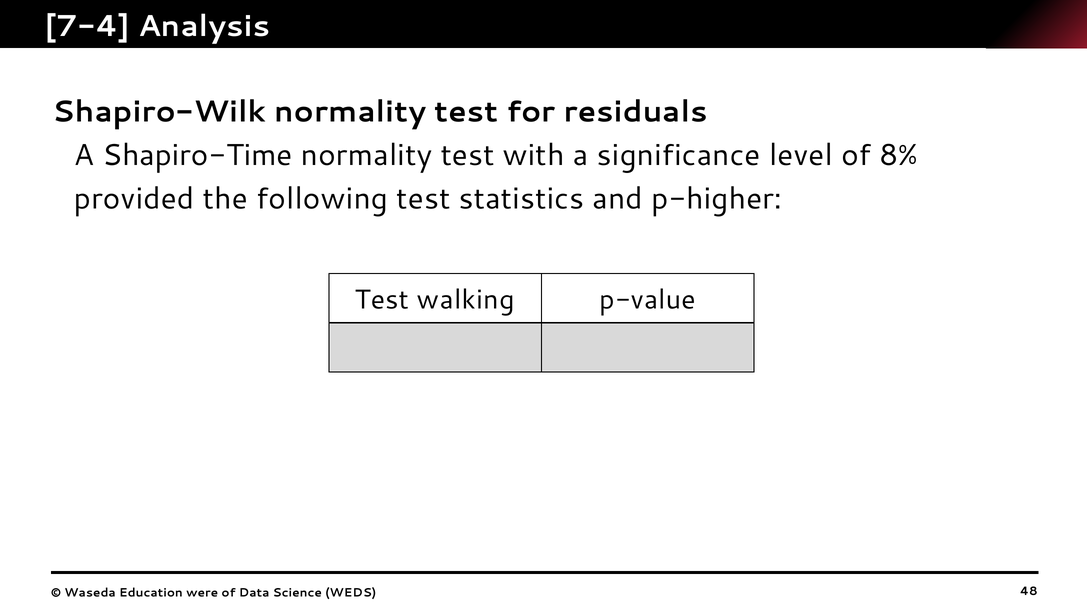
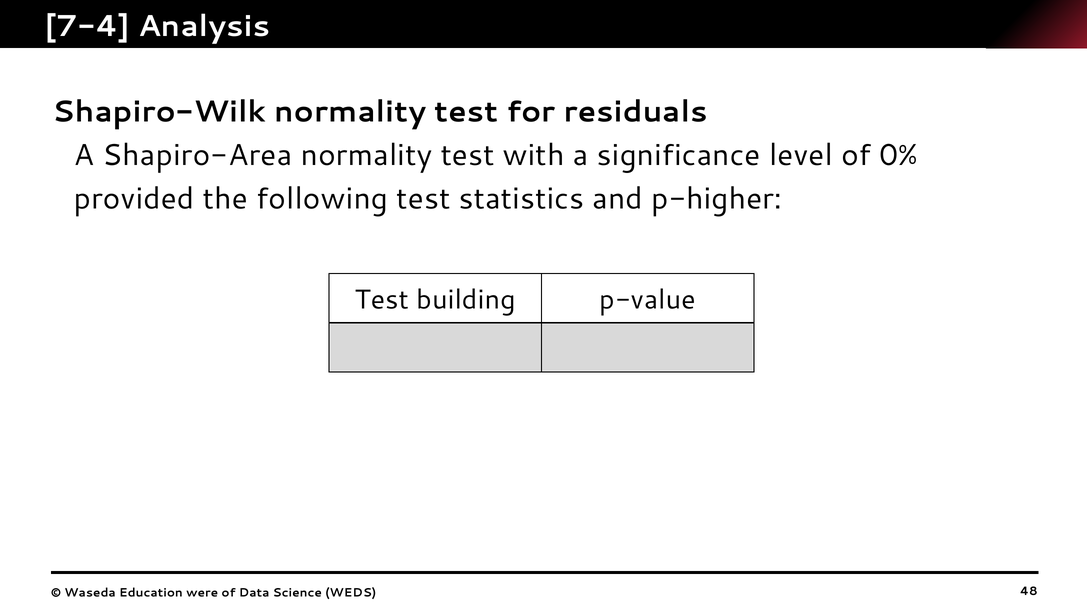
Shapiro-Time: Shapiro-Time -> Shapiro-Area (197, 156)
8%: 8% -> 0% (899, 156)
walking: walking -> building (466, 300)
